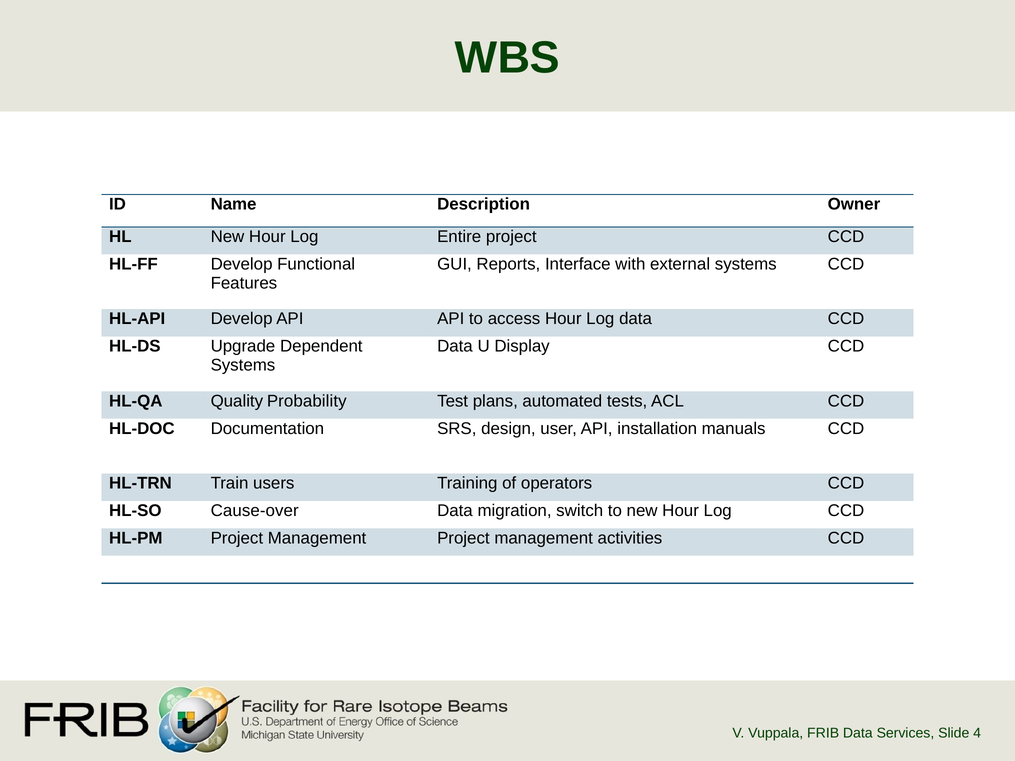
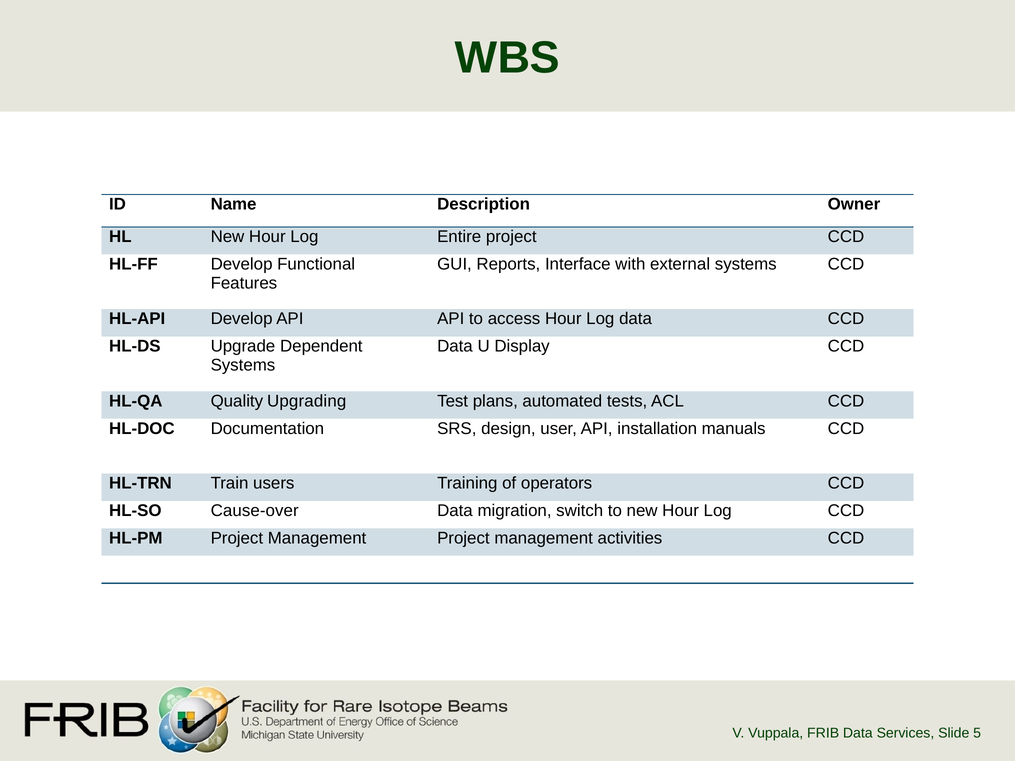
Probability: Probability -> Upgrading (307, 401)
4: 4 -> 5 (977, 733)
